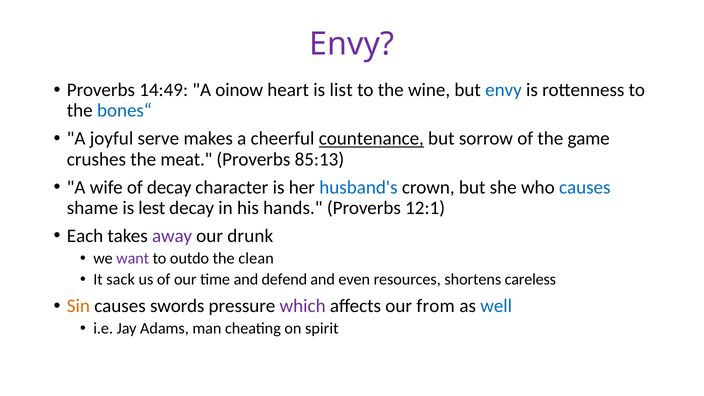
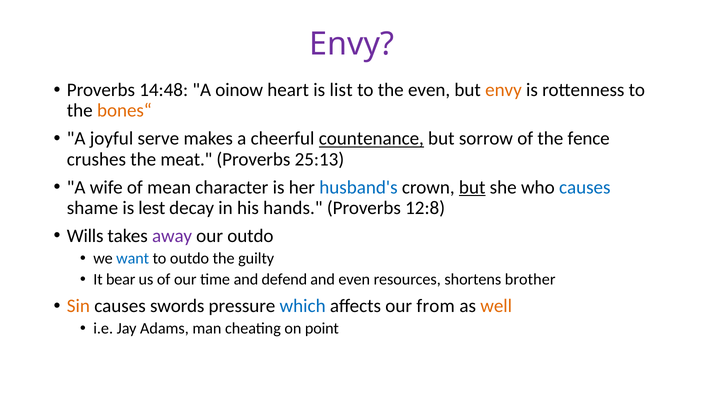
14:49: 14:49 -> 14:48 (164, 90)
the wine: wine -> even (429, 90)
envy colour: blue -> orange (503, 90)
bones“ colour: blue -> orange (124, 111)
game: game -> fence (589, 139)
85:13: 85:13 -> 25:13 (319, 159)
of decay: decay -> mean (169, 187)
but underline: none -> present (472, 187)
12:1: 12:1 -> 12:8 (425, 208)
Each: Each -> Wills (85, 236)
our drunk: drunk -> outdo (250, 236)
want colour: purple -> blue (133, 259)
clean: clean -> guilty (256, 259)
sack: sack -> bear (121, 280)
careless: careless -> brother (530, 280)
which colour: purple -> blue (303, 306)
well colour: blue -> orange (496, 306)
spirit: spirit -> point (322, 329)
